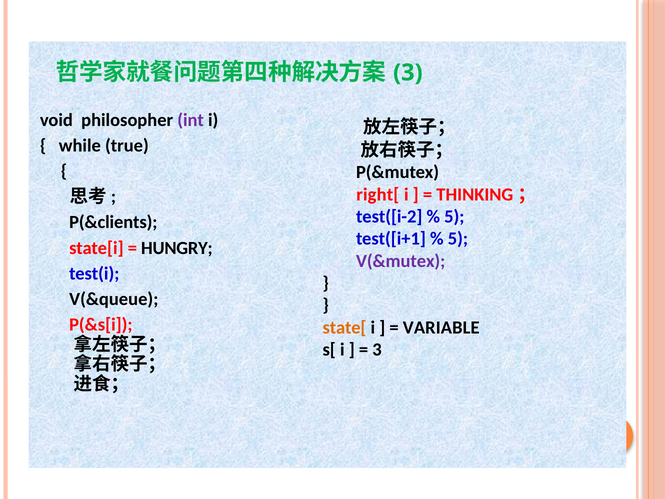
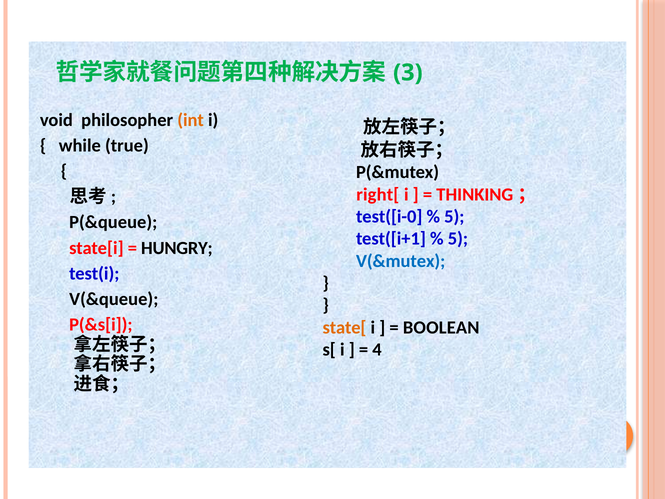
int colour: purple -> orange (191, 120)
test([i-2: test([i-2 -> test([i-0 (389, 216)
P(&clients: P(&clients -> P(&queue (113, 222)
V(&mutex colour: purple -> blue (401, 261)
VARIABLE: VARIABLE -> BOOLEAN (441, 327)
3: 3 -> 4 (377, 350)
